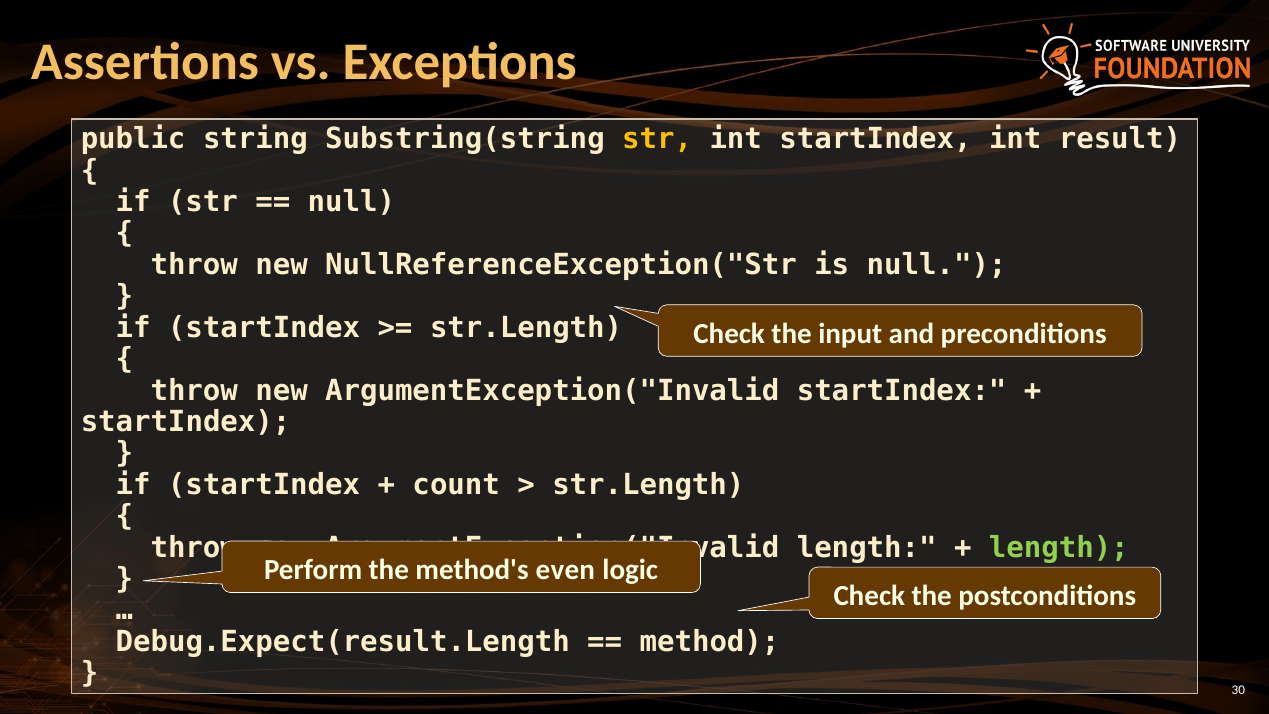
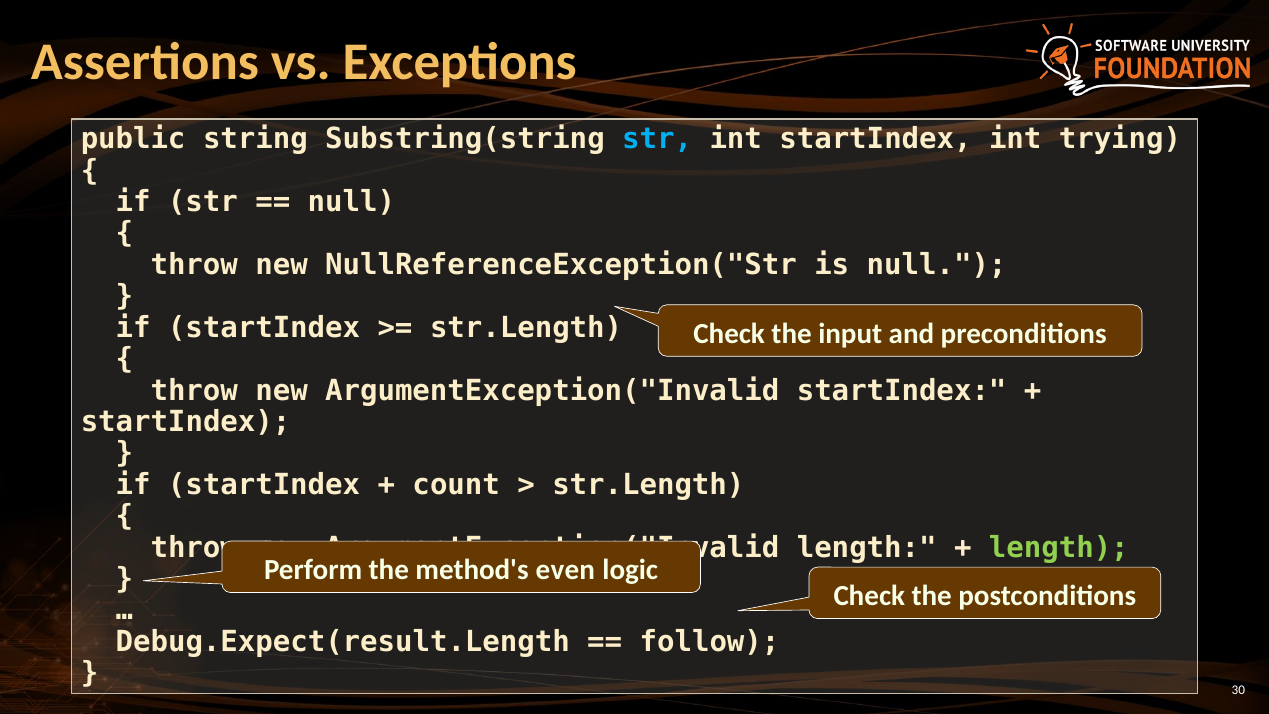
str colour: yellow -> light blue (657, 139)
result: result -> trying (1120, 139)
method: method -> follow (710, 642)
